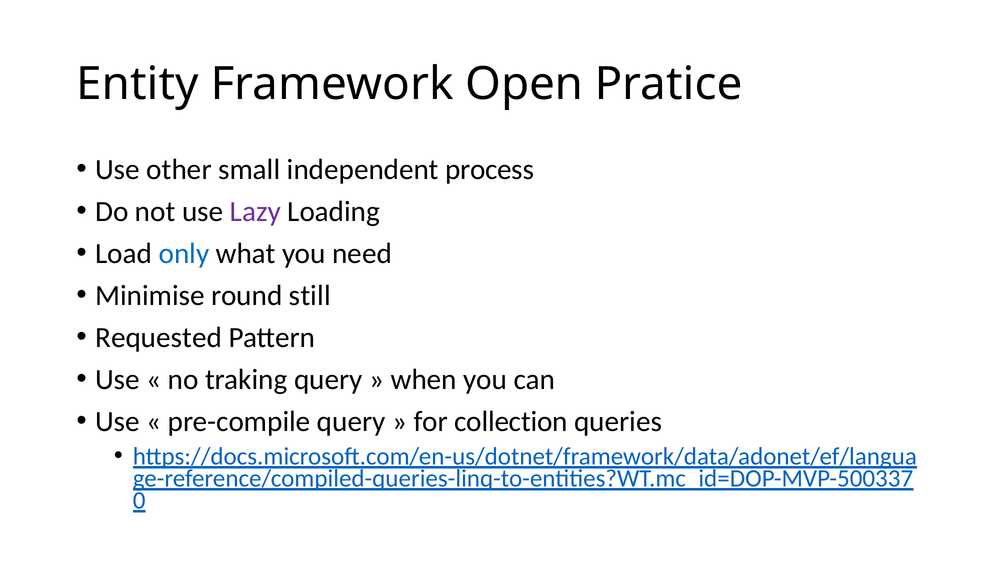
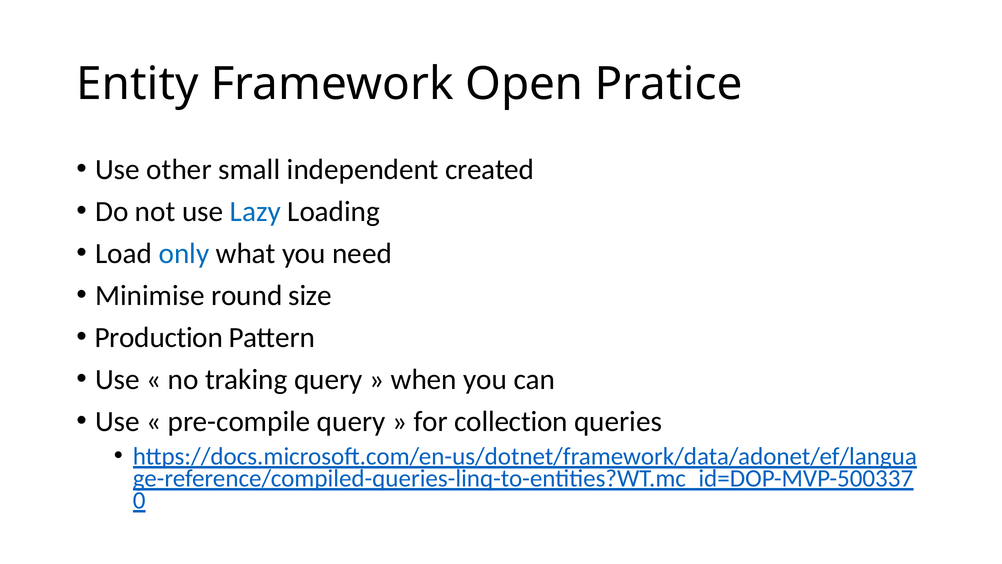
process: process -> created (490, 169)
Lazy colour: purple -> blue (255, 211)
still: still -> size (310, 295)
Requested: Requested -> Production (159, 337)
